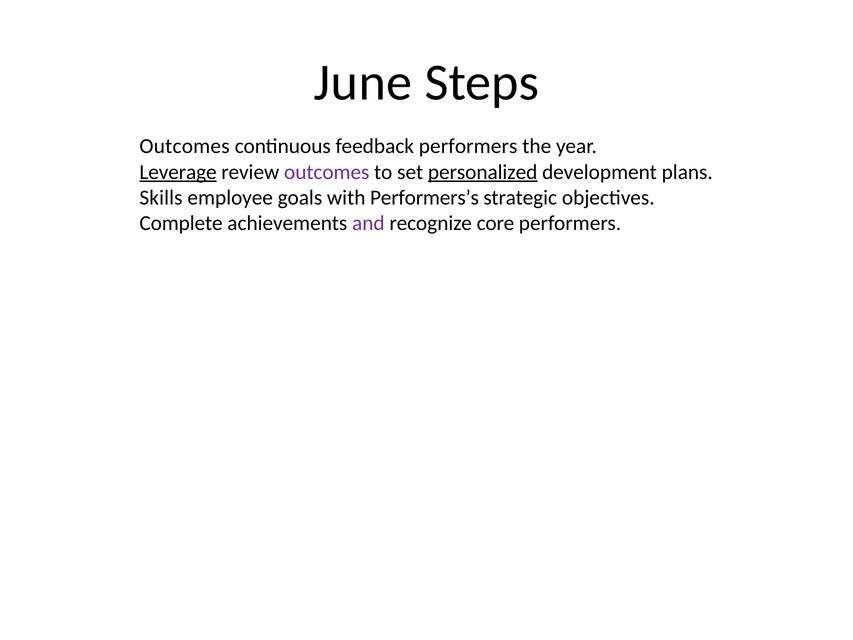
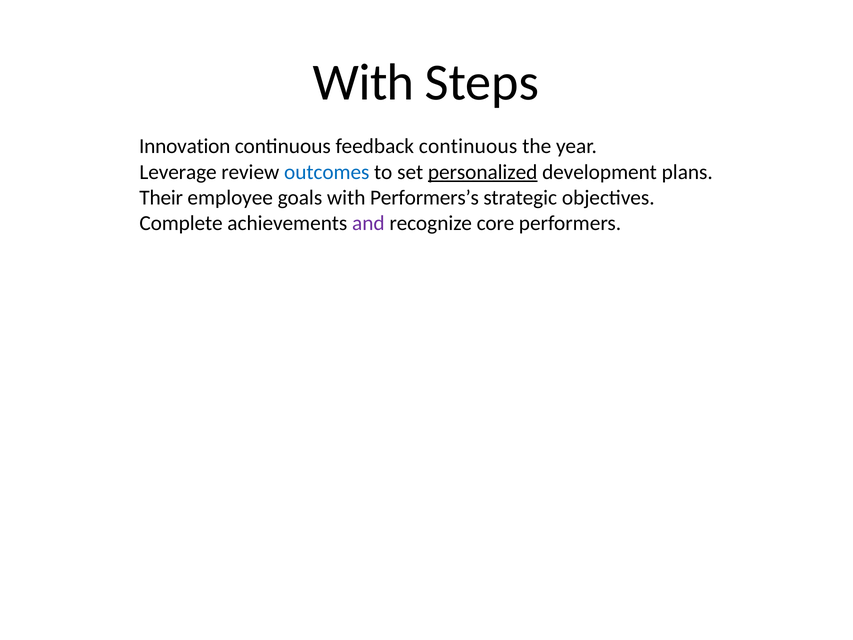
June: June -> With (364, 83)
Outcomes: Outcomes -> Innovation (185, 146)
feedback performers: performers -> continuous (468, 146)
Leverage underline: present -> none (178, 172)
outcomes colour: purple -> blue (327, 172)
Skills: Skills -> Their (161, 198)
